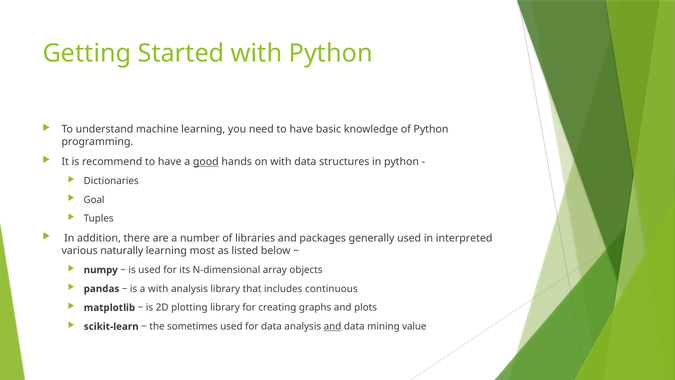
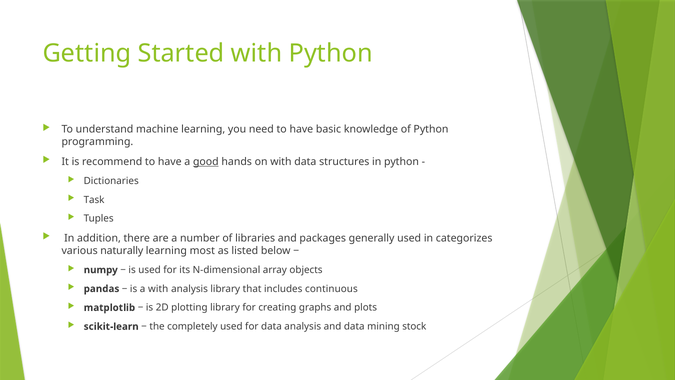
Goal: Goal -> Task (94, 200)
interpreted: interpreted -> categorizes (464, 238)
sometimes: sometimes -> completely (192, 326)
and underline: present -> none (333, 326)
value: value -> stock (414, 326)
